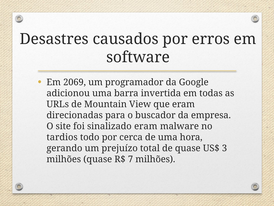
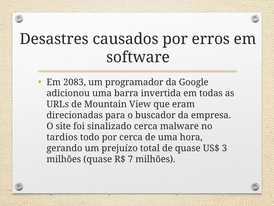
2069: 2069 -> 2083 (75, 82)
sinalizado eram: eram -> cerca (146, 126)
